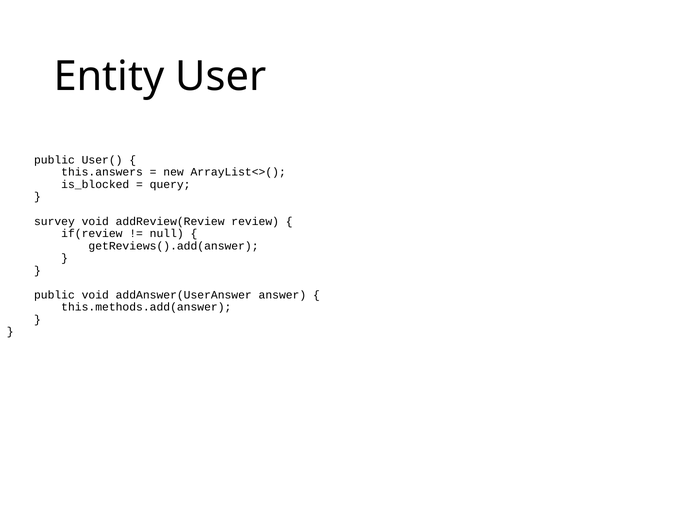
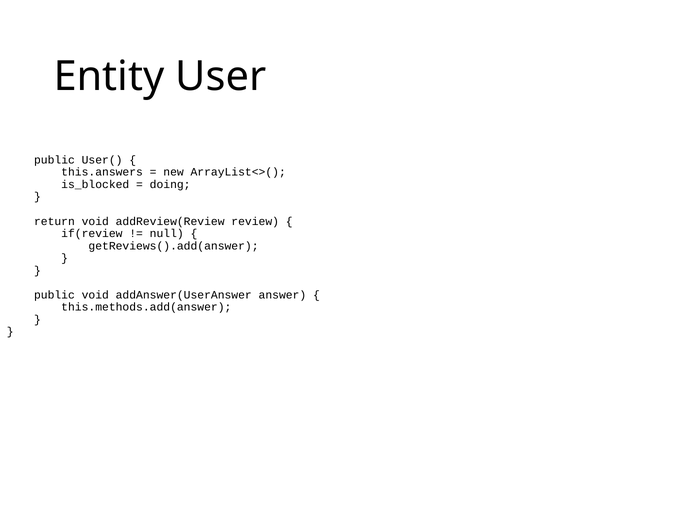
query: query -> doing (170, 184)
survey: survey -> return (54, 221)
